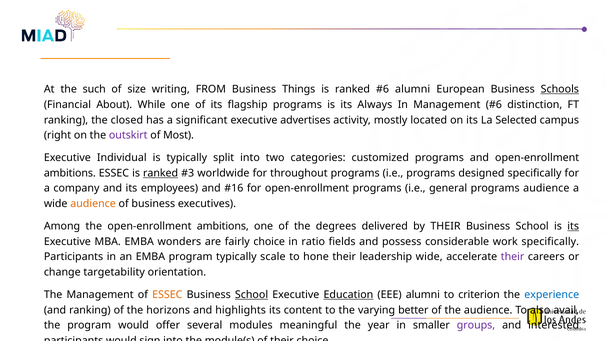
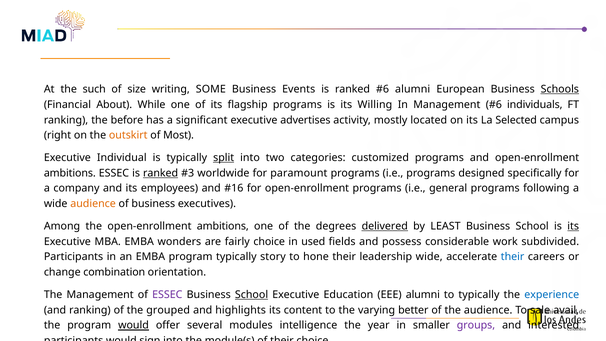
FROM: FROM -> SOME (211, 89)
Things: Things -> Events (299, 89)
Always: Always -> Willing (375, 105)
distinction: distinction -> individuals (535, 105)
closed: closed -> before (127, 120)
outskirt colour: purple -> orange (128, 135)
split underline: none -> present (224, 158)
throughout: throughout -> paramount (299, 173)
programs audience: audience -> following (546, 188)
delivered underline: none -> present (385, 226)
by THEIR: THEIR -> LEAST (445, 226)
ratio: ratio -> used (313, 241)
work specifically: specifically -> subdivided (550, 241)
scale: scale -> story (273, 257)
their colour: purple -> blue (513, 257)
targetability: targetability -> combination (114, 272)
ESSEC colour: orange -> purple (167, 294)
Education underline: present -> none (348, 294)
to criterion: criterion -> typically (479, 294)
horizons: horizons -> grouped (168, 310)
also: also -> sale (540, 310)
would underline: none -> present (134, 325)
meaningful: meaningful -> intelligence (309, 325)
